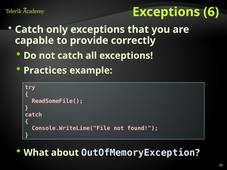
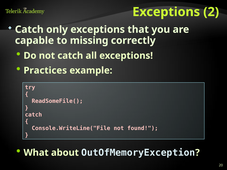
6: 6 -> 2 (211, 12)
provide: provide -> missing (89, 41)
